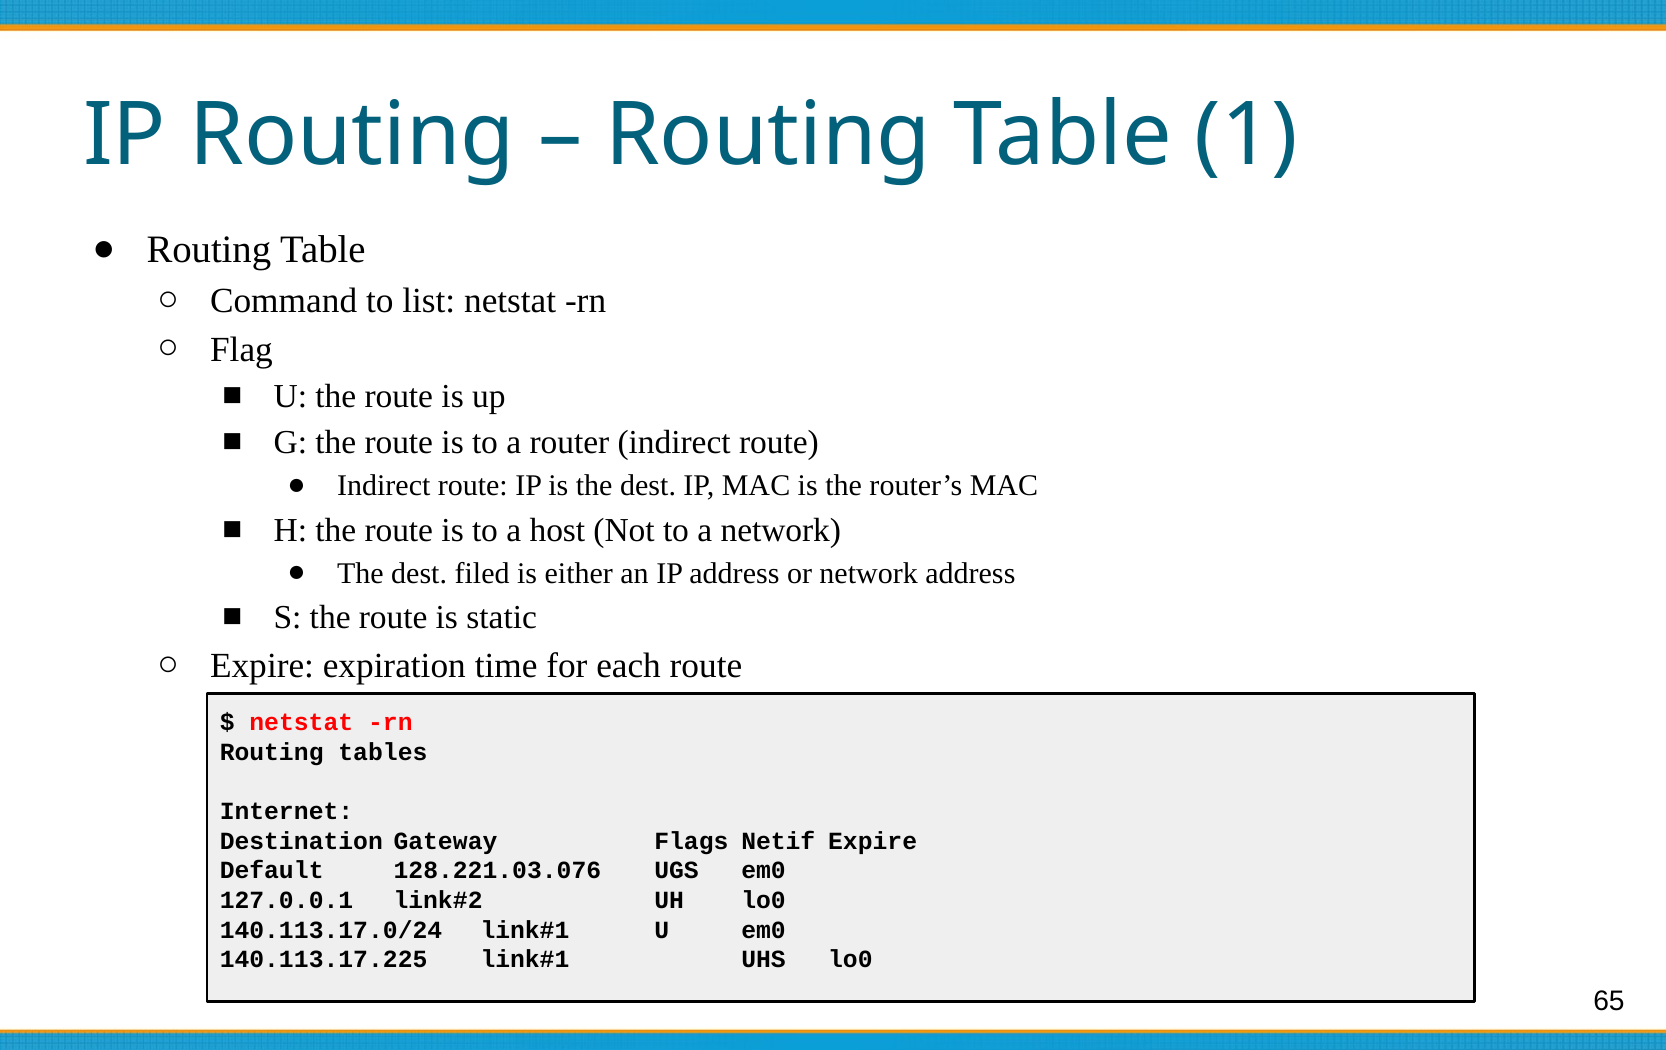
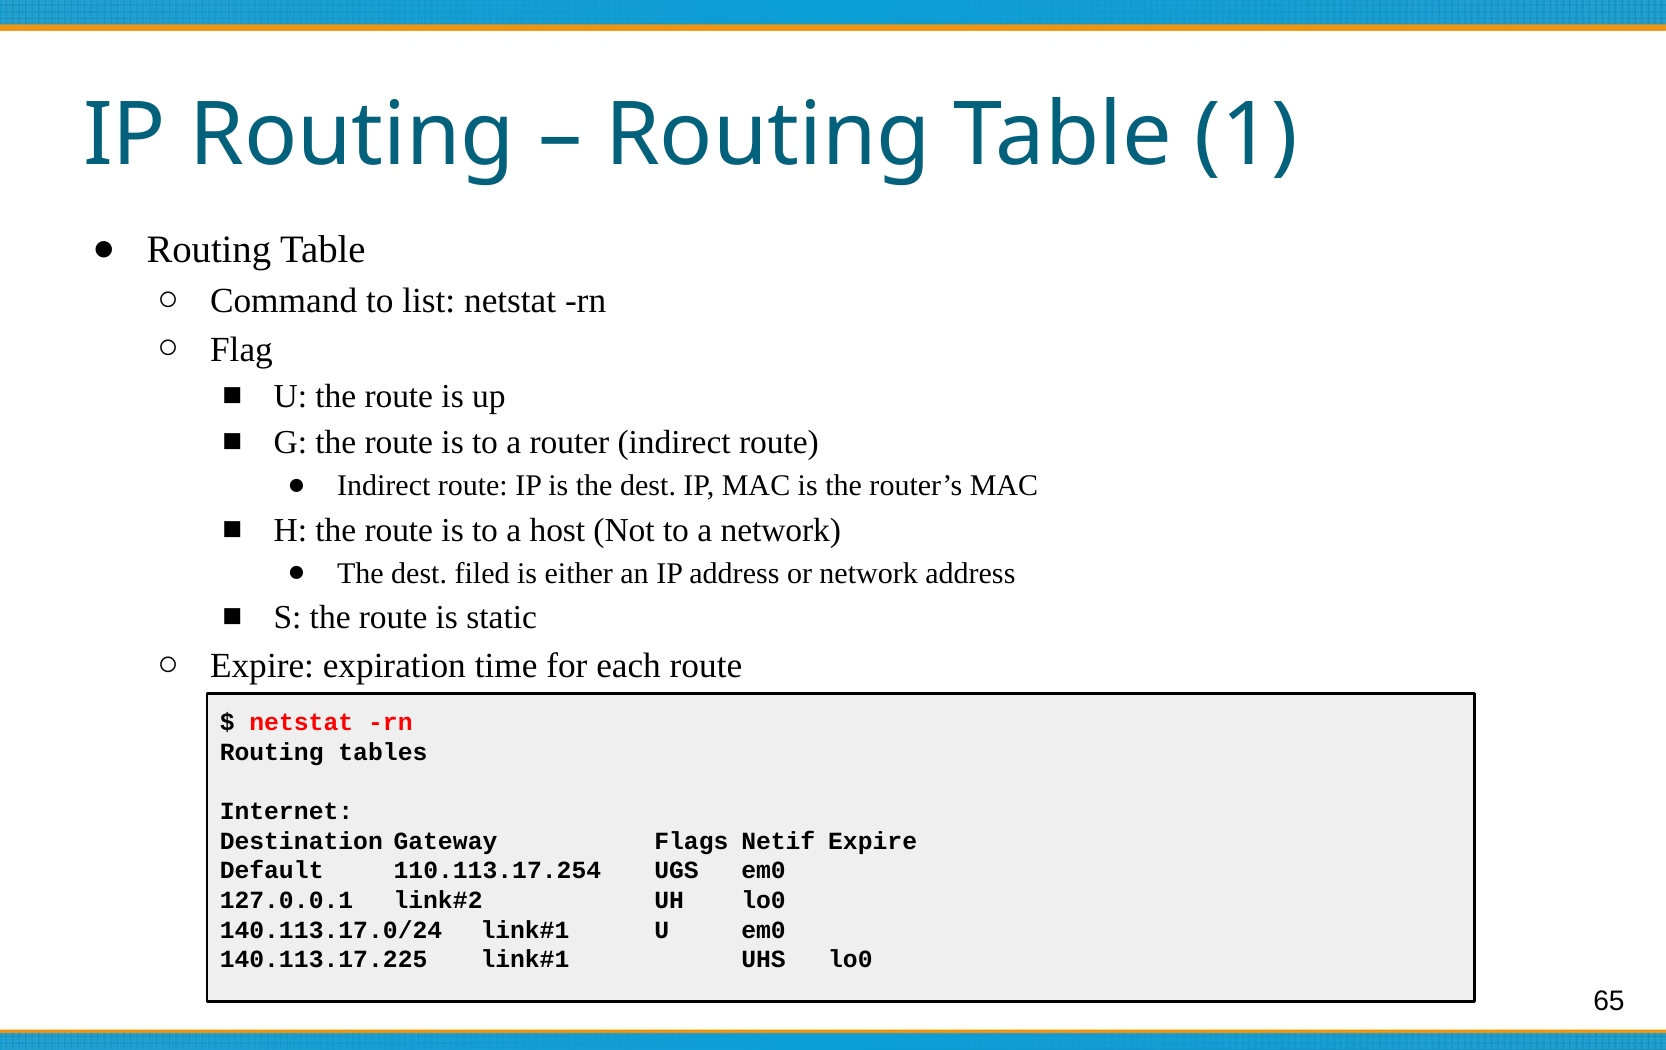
128.221.03.076: 128.221.03.076 -> 110.113.17.254 (497, 871)
